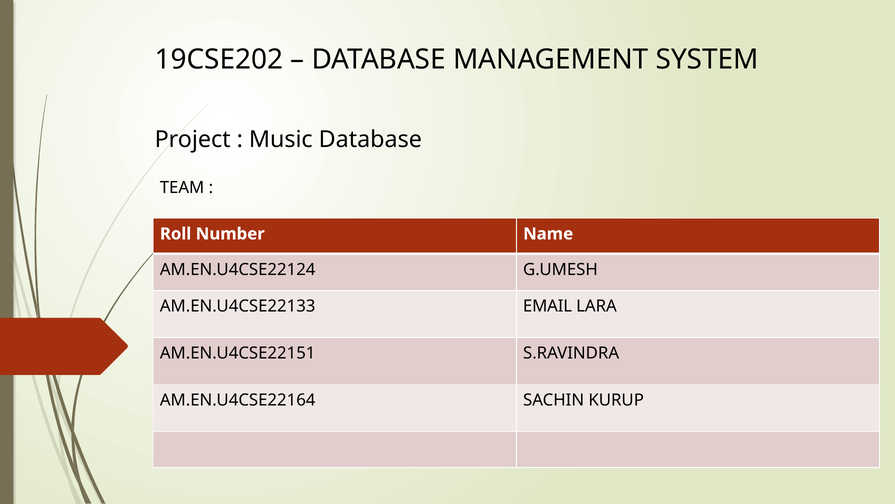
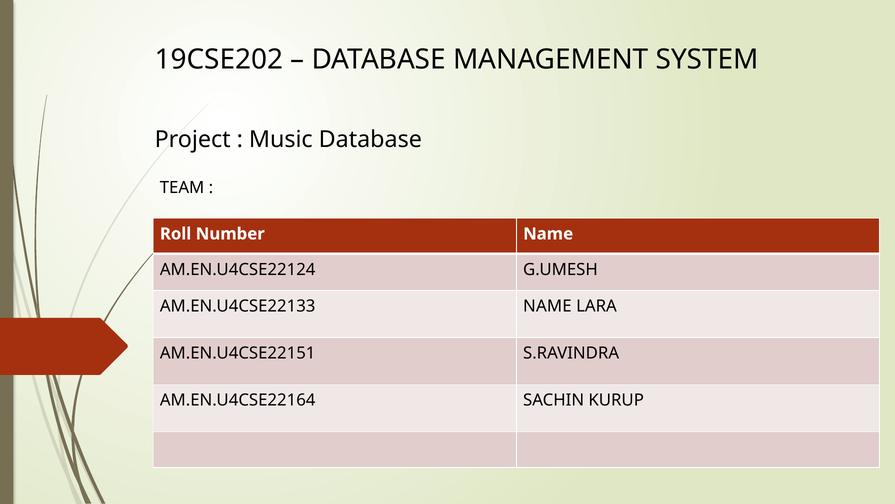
AM.EN.U4CSE22133 EMAIL: EMAIL -> NAME (547, 306)
